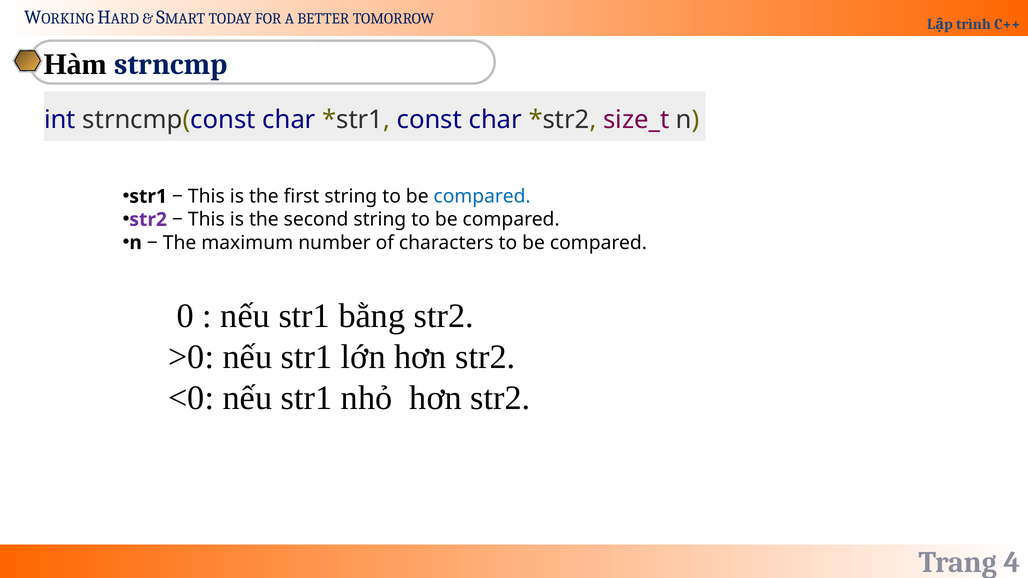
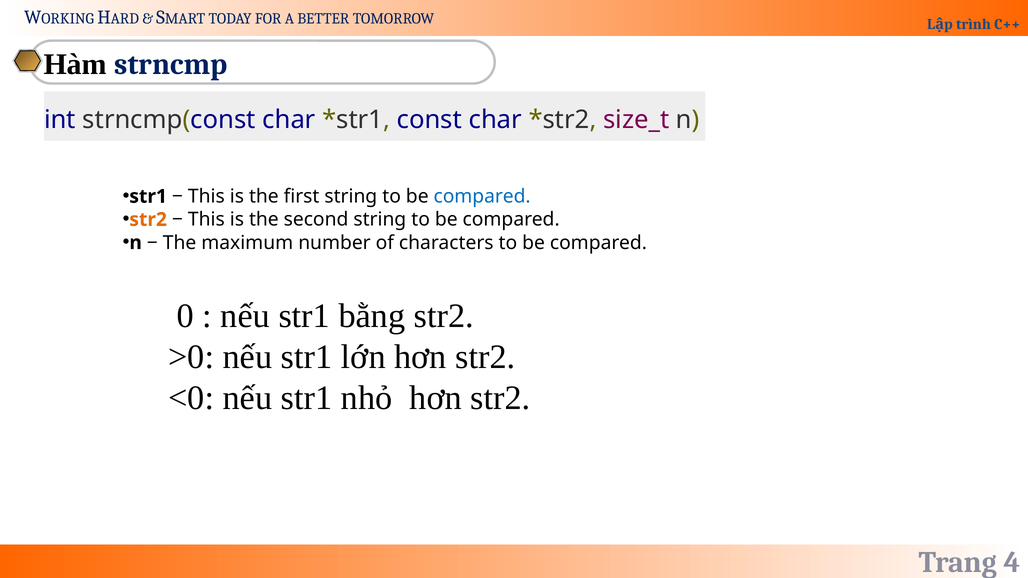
str2 colour: purple -> orange (148, 220)
